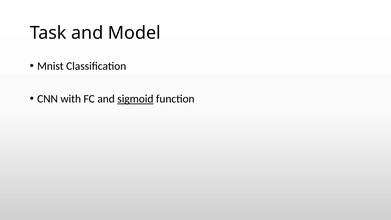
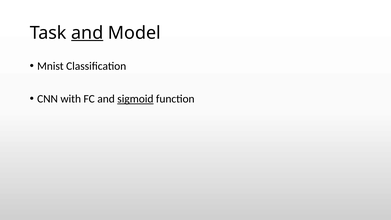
and underline: none -> present (87, 33)
